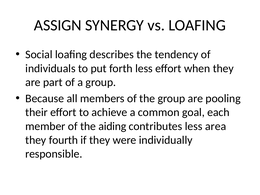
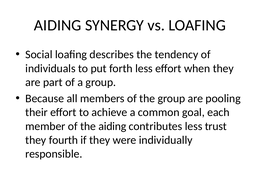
ASSIGN: ASSIGN -> AIDING (58, 25)
area: area -> trust (216, 126)
